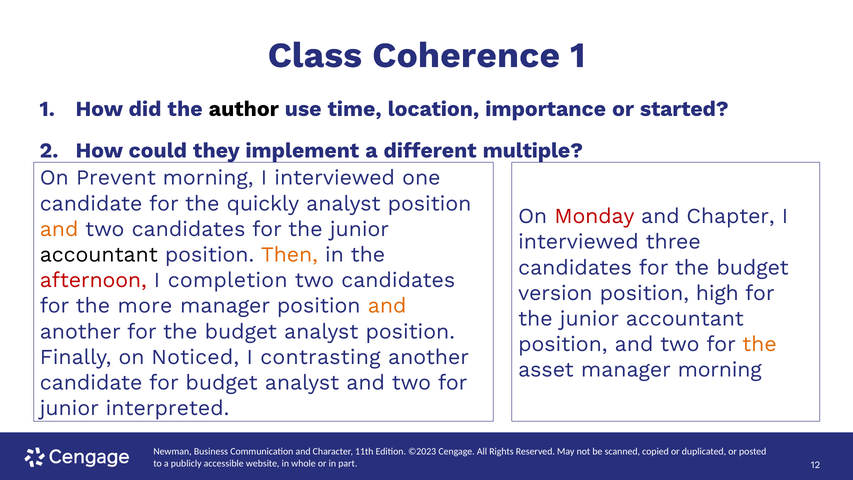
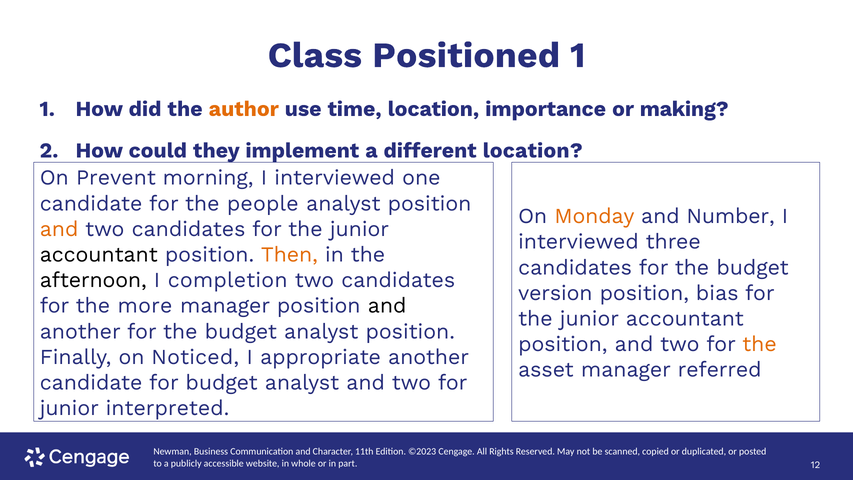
Coherence: Coherence -> Positioned (466, 55)
author colour: black -> orange (244, 109)
started: started -> making (684, 109)
different multiple: multiple -> location (533, 150)
quickly: quickly -> people (263, 203)
Monday colour: red -> orange (594, 216)
Chapter: Chapter -> Number (731, 216)
afternoon colour: red -> black (93, 280)
high: high -> bias (717, 293)
and colour: orange -> black (387, 306)
contrasting: contrasting -> appropriate (321, 357)
manager morning: morning -> referred (720, 370)
